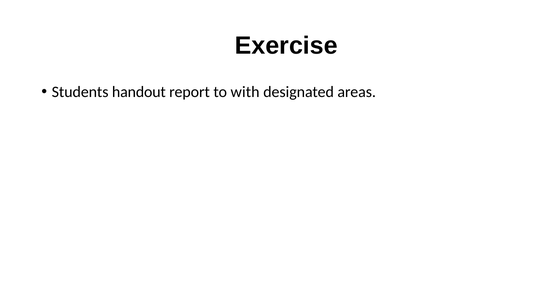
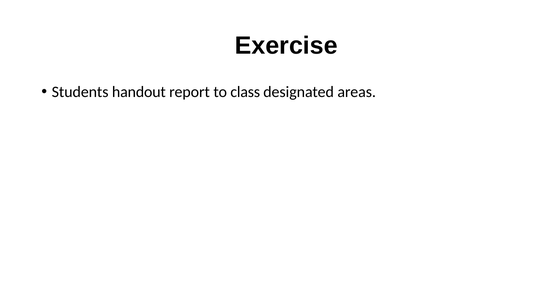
with: with -> class (245, 92)
